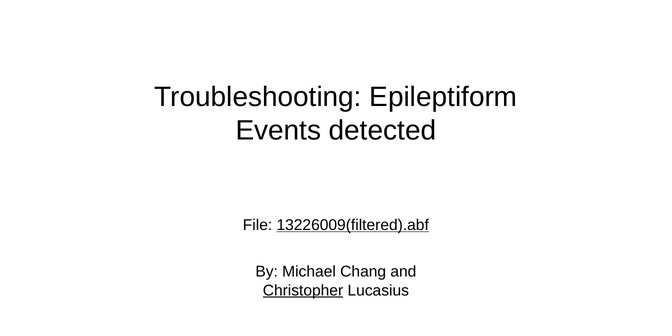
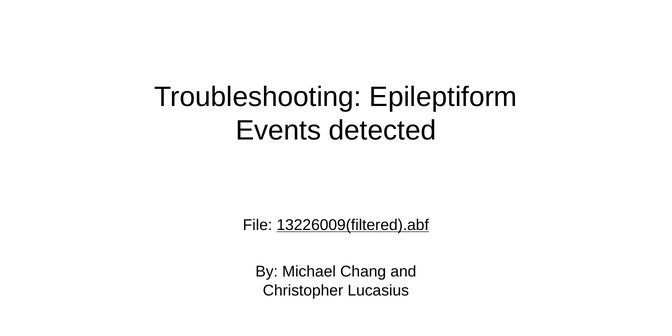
Christopher underline: present -> none (303, 290)
